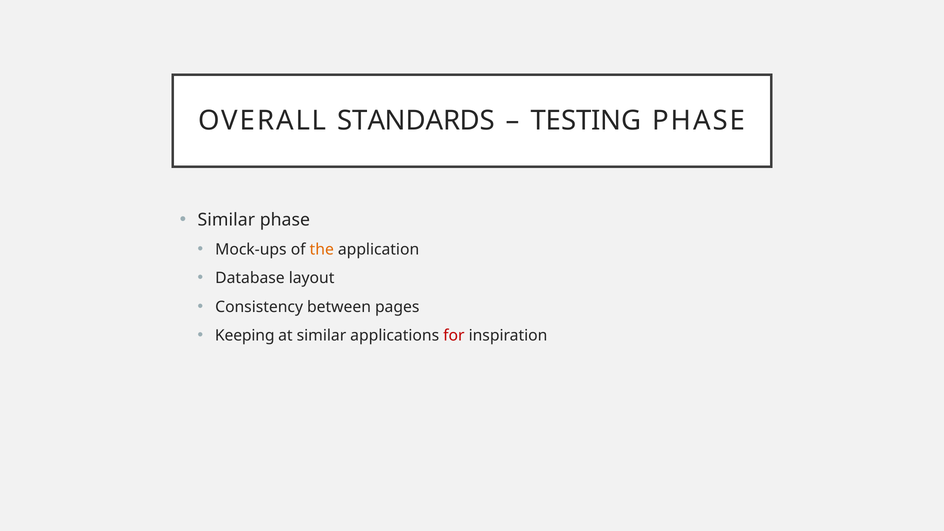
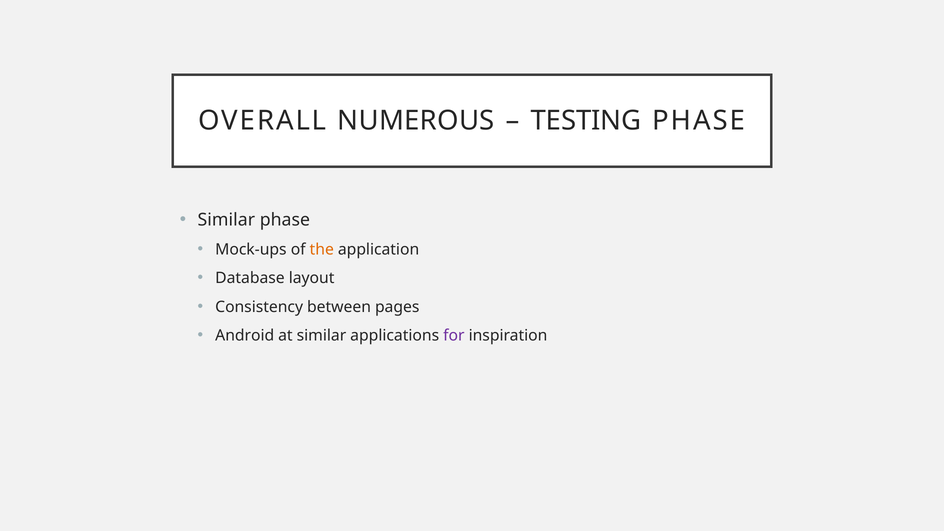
STANDARDS: STANDARDS -> NUMEROUS (416, 121)
Keeping: Keeping -> Android (245, 336)
for colour: red -> purple (454, 336)
